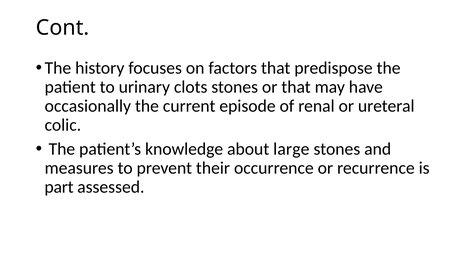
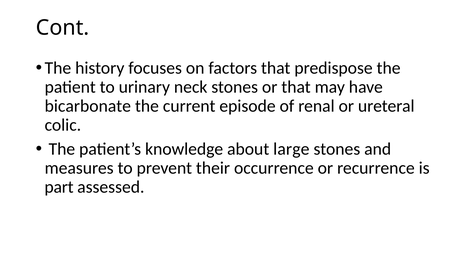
clots: clots -> neck (191, 87)
occasionally: occasionally -> bicarbonate (88, 106)
